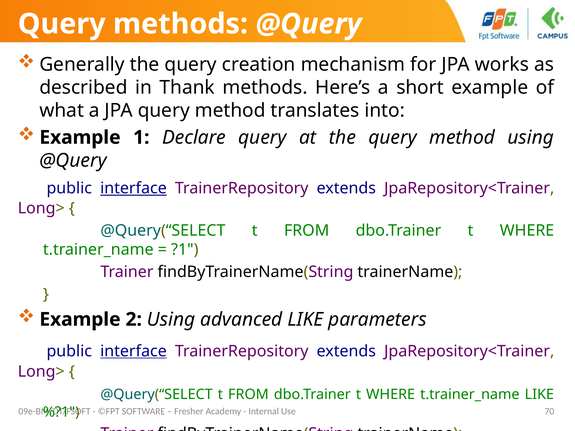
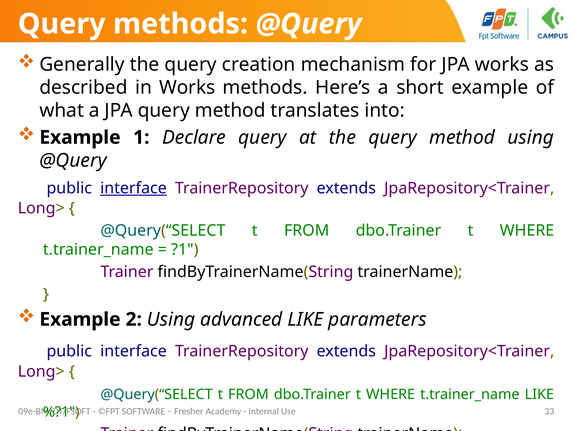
in Thank: Thank -> Works (187, 88)
interface underline: present -> none (133, 351)
70: 70 -> 33 (549, 412)
